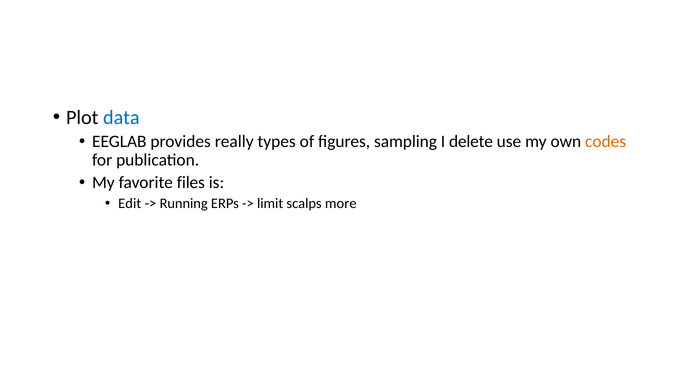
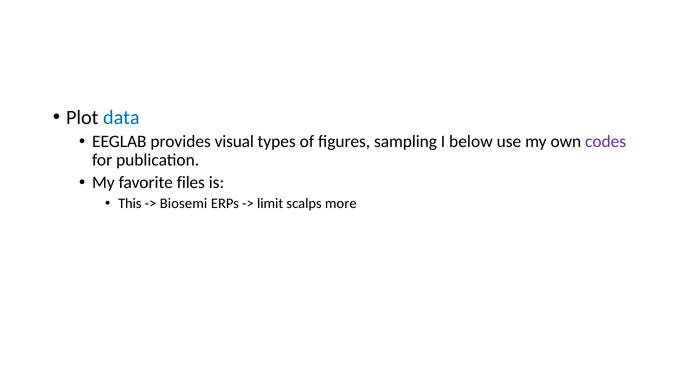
really: really -> visual (234, 141)
delete: delete -> below (471, 141)
codes colour: orange -> purple (606, 141)
Edit: Edit -> This (130, 203)
Running: Running -> Biosemi (184, 203)
